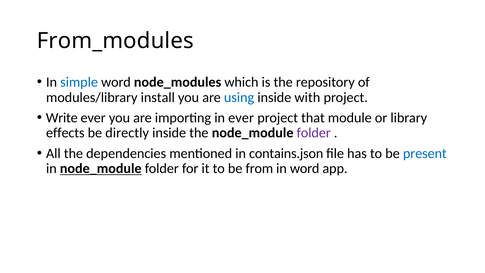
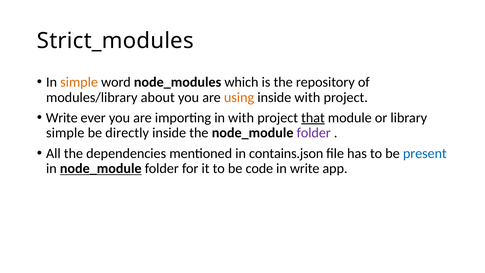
From_modules: From_modules -> Strict_modules (115, 41)
simple colour: blue -> orange (79, 82)
install: install -> about (158, 97)
using colour: blue -> orange (239, 97)
in ever: ever -> with (241, 118)
that underline: none -> present (313, 118)
effects: effects -> simple (65, 133)
from: from -> code (259, 169)
in word: word -> write (305, 169)
